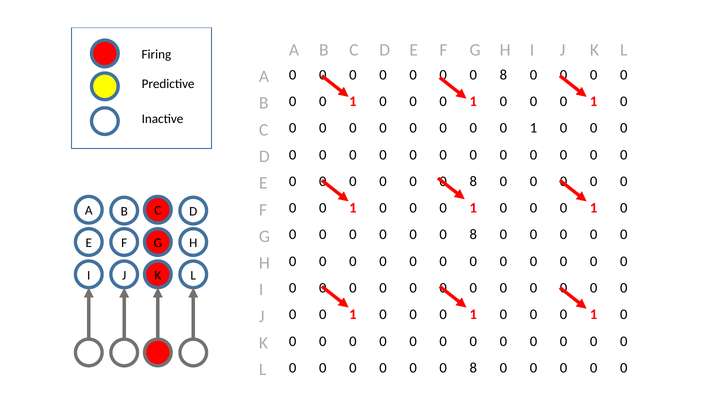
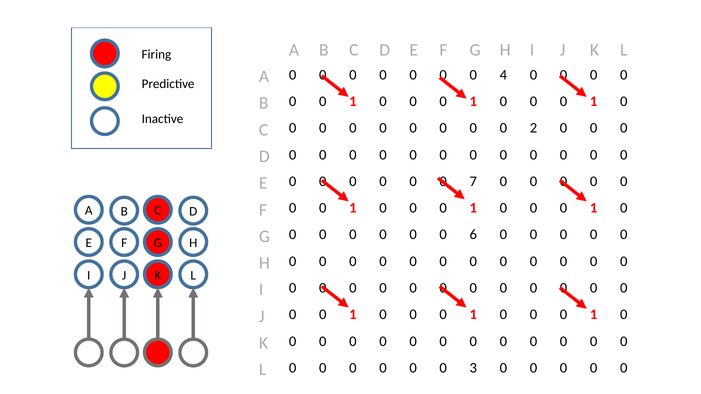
8: 8 -> 4 (503, 75)
1: 1 -> 2 (533, 128)
8: 8 -> 7 (473, 182)
8: 8 -> 6 (473, 235)
8: 8 -> 3 (473, 368)
